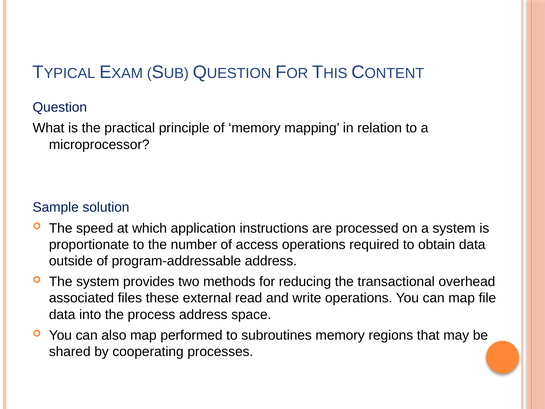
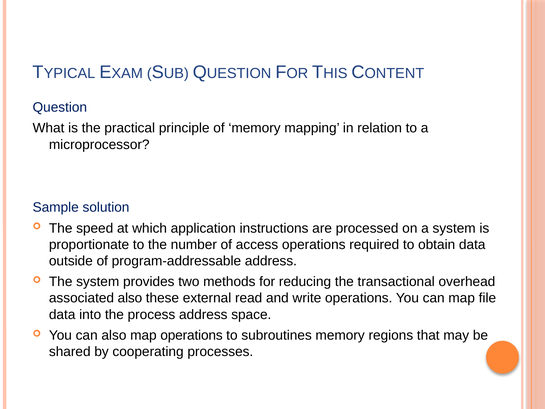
associated files: files -> also (130, 298)
map performed: performed -> operations (192, 335)
